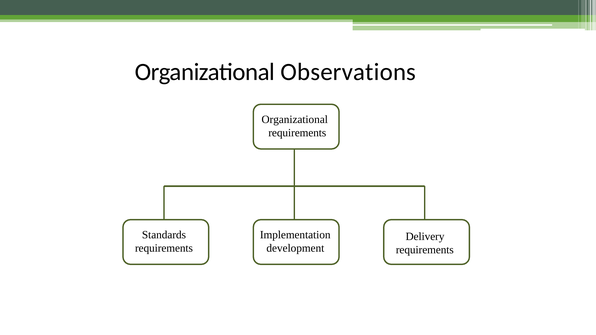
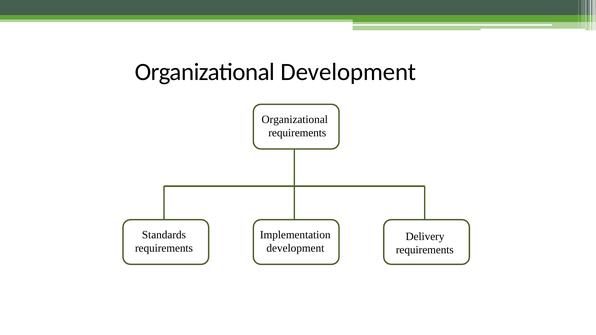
Organizational Observations: Observations -> Development (348, 72)
